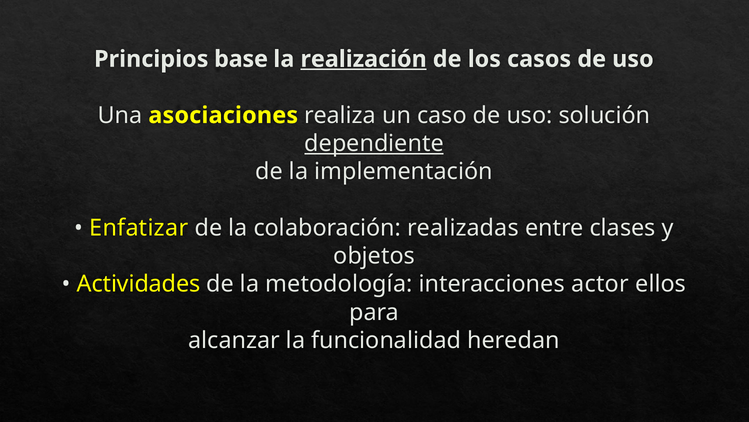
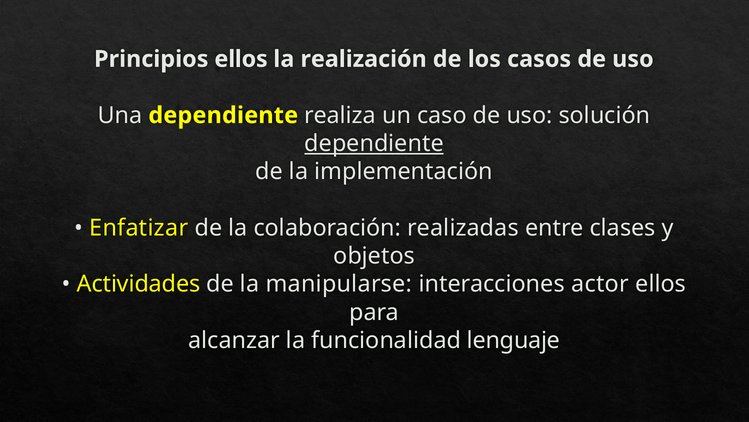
Principios base: base -> ellos (241, 59)
realización underline: present -> none (364, 59)
Una asociaciones: asociaciones -> dependiente (223, 115)
metodología: metodología -> manipularse (339, 284)
heredan: heredan -> lenguaje (514, 340)
